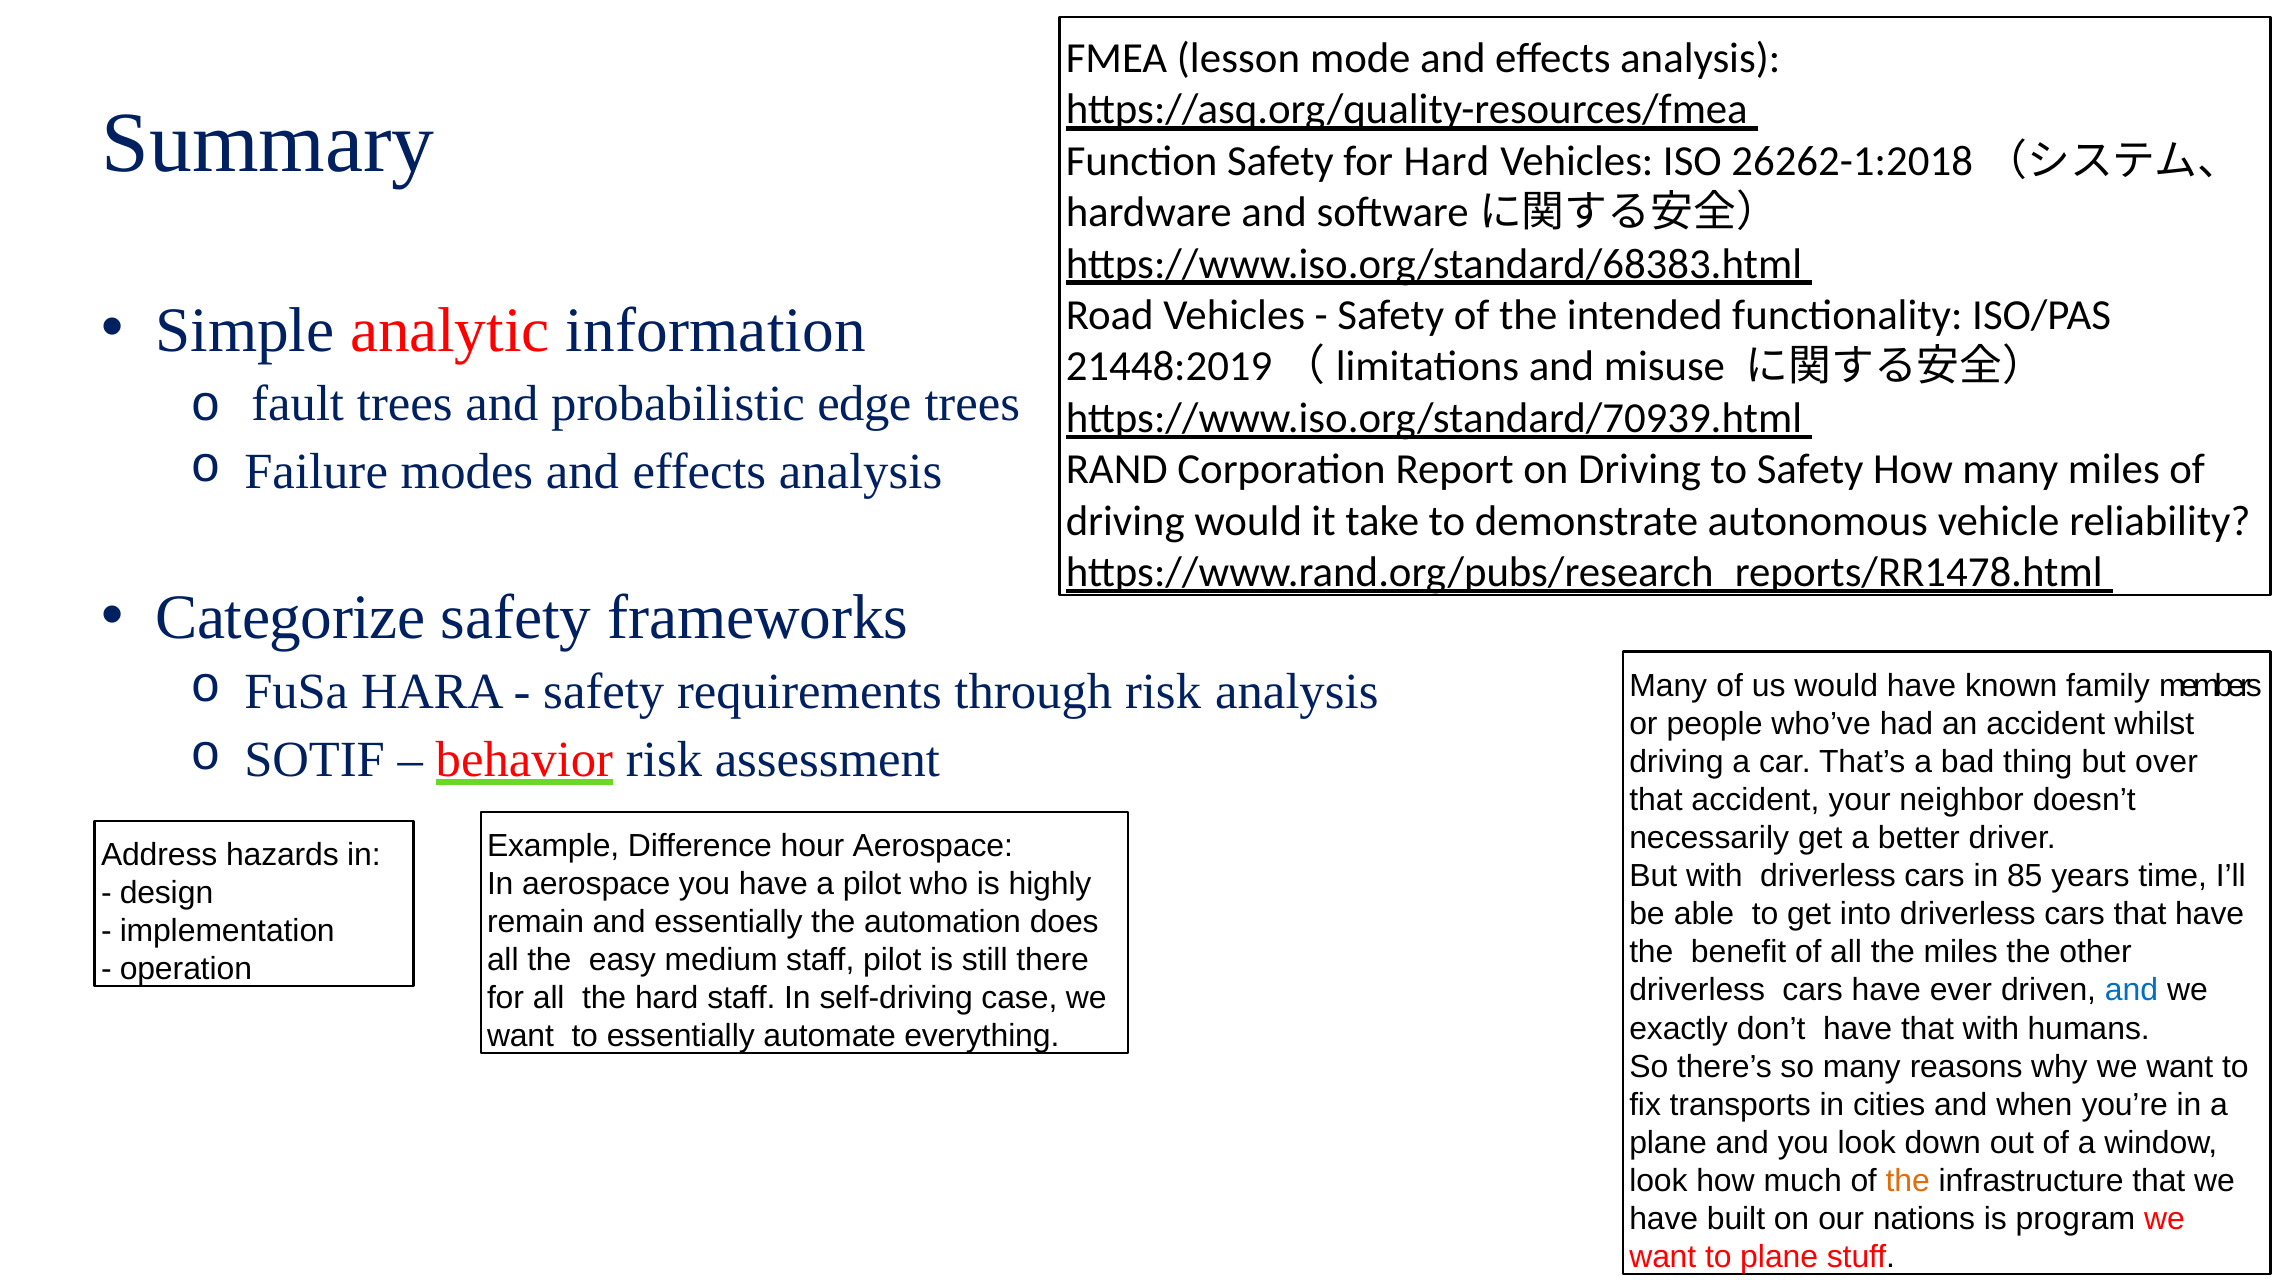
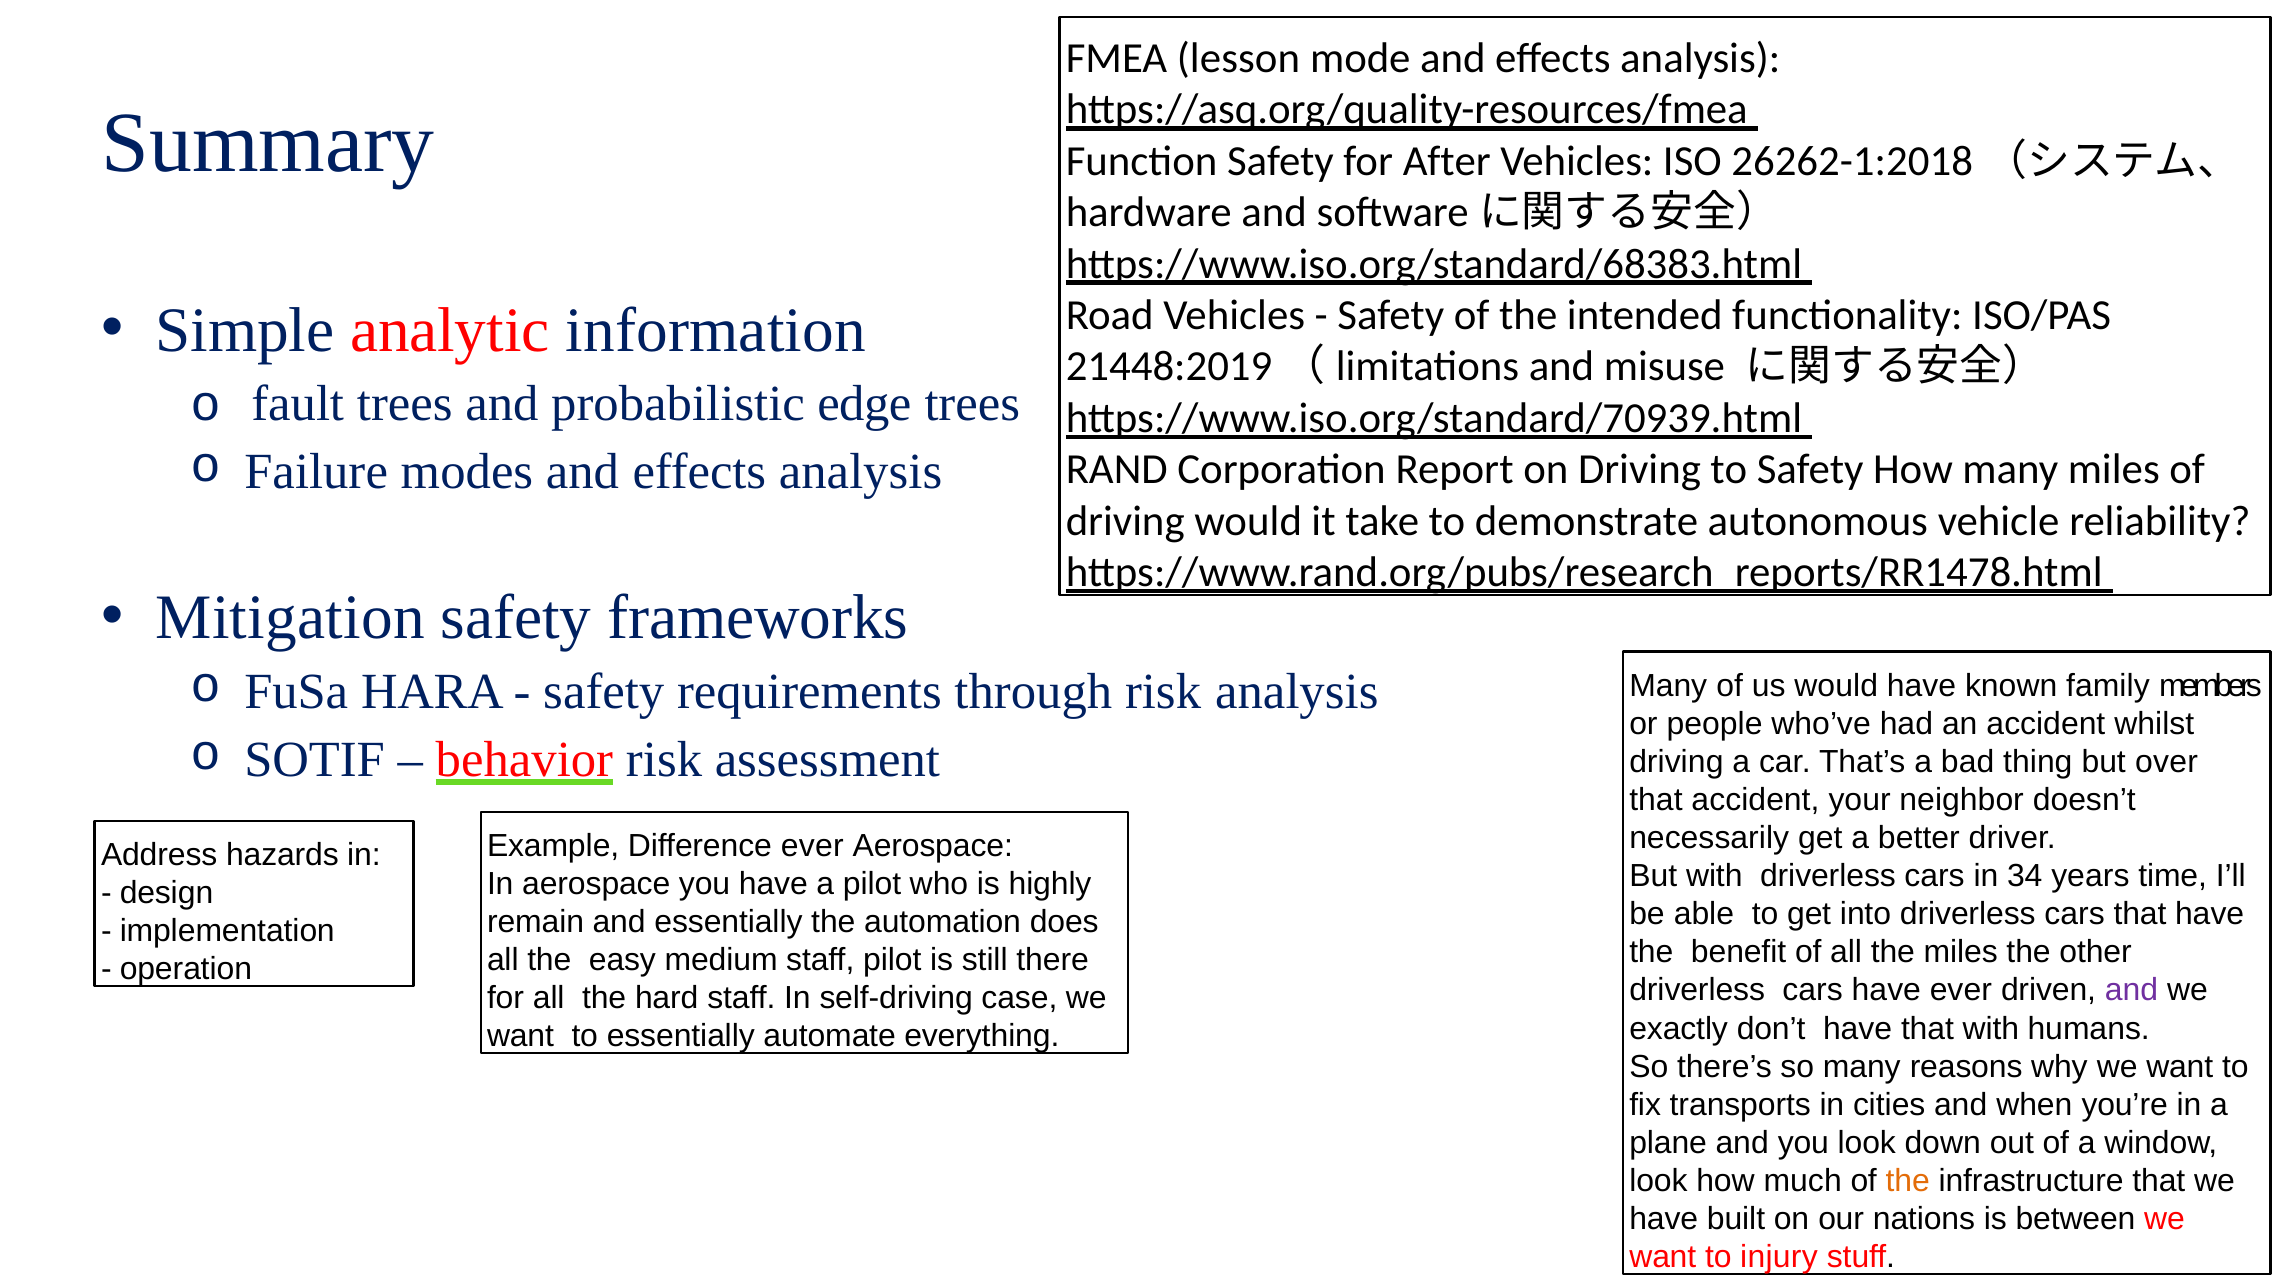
for Hard: Hard -> After (1447, 161)
Categorize: Categorize -> Mitigation (290, 618)
Difference hour: hour -> ever (812, 846)
85: 85 -> 34 (2025, 876)
and colour: blue -> purple (2132, 991)
program: program -> between (2076, 1219)
to plane: plane -> injury (1779, 1257)
